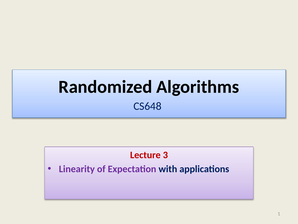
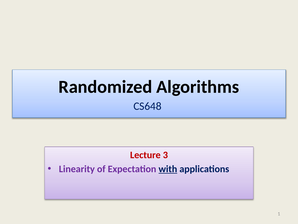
with underline: none -> present (168, 169)
